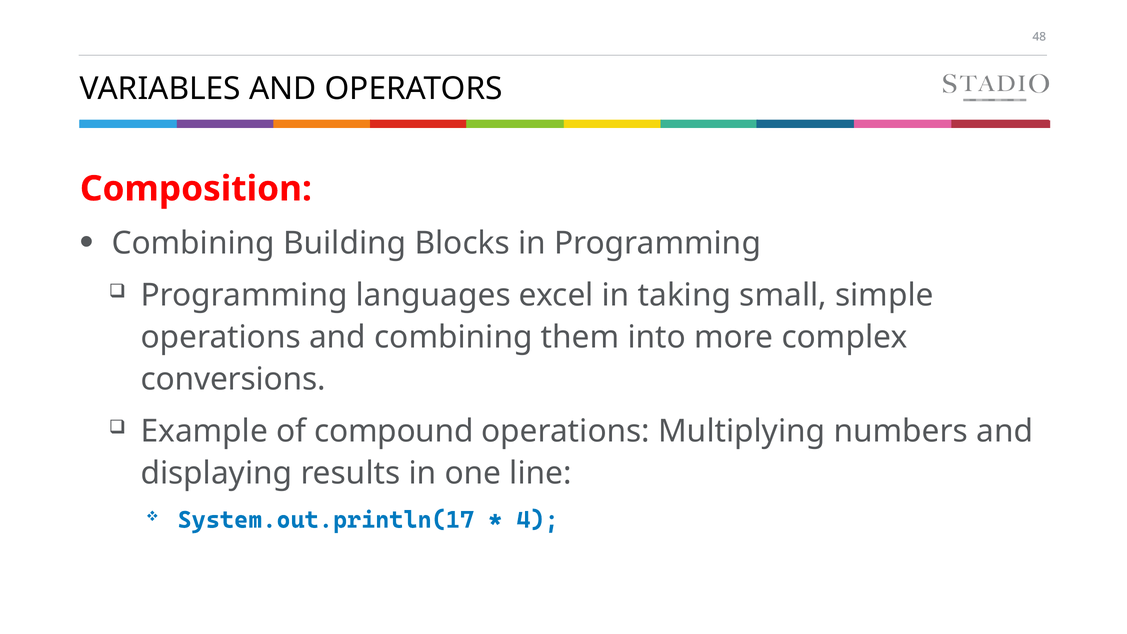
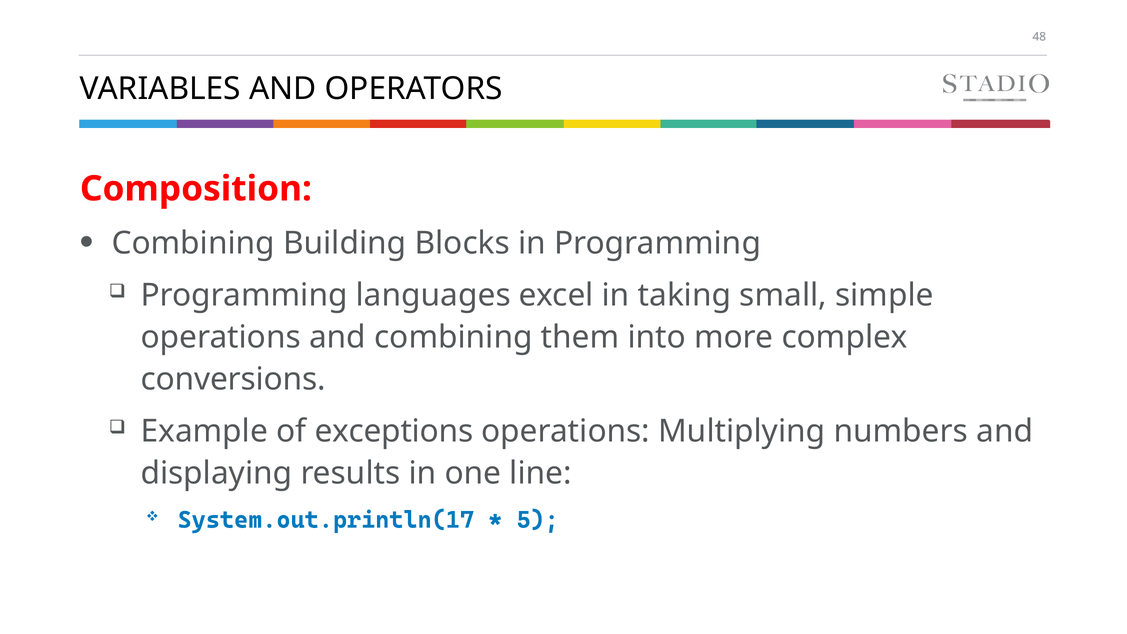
compound: compound -> exceptions (394, 431)
4: 4 -> 5 (538, 520)
